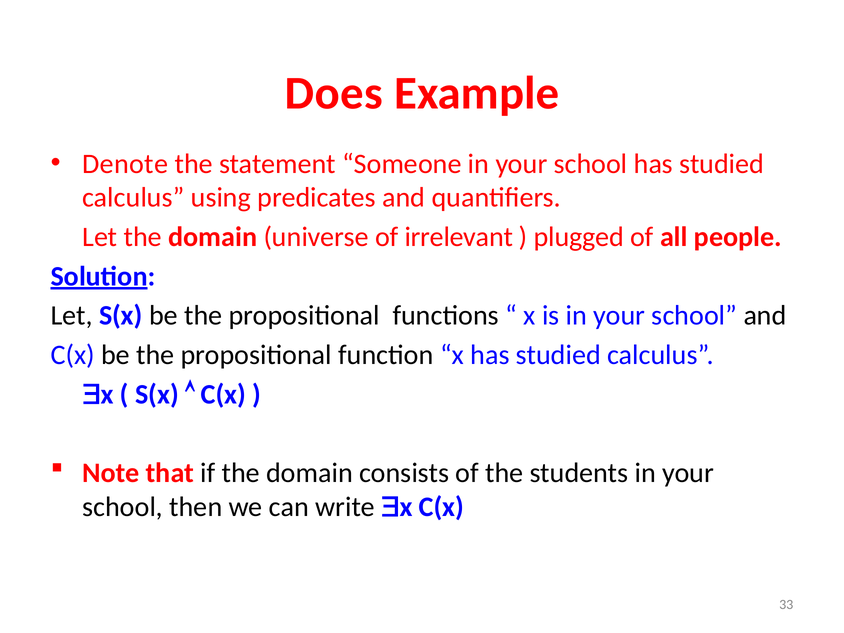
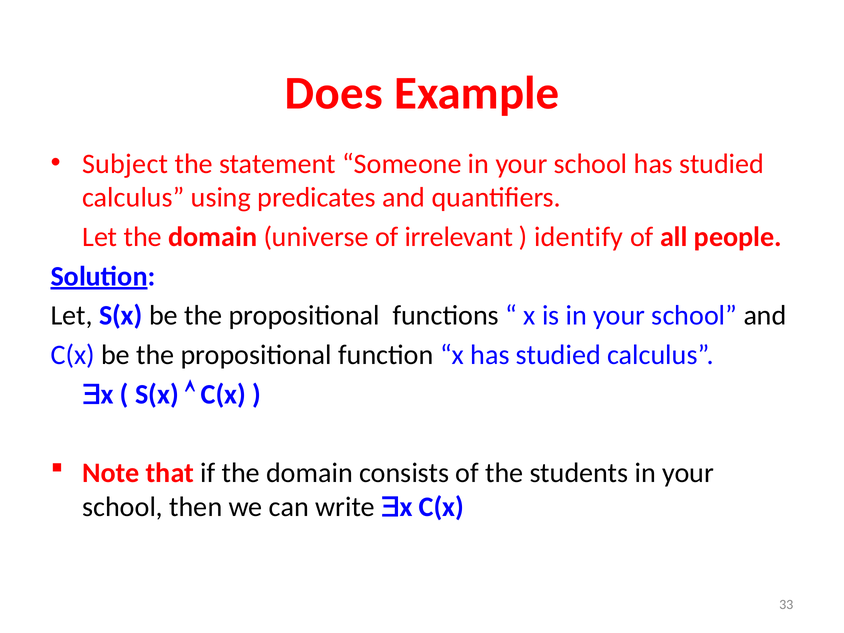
Denote: Denote -> Subject (125, 164)
plugged: plugged -> identify (579, 237)
